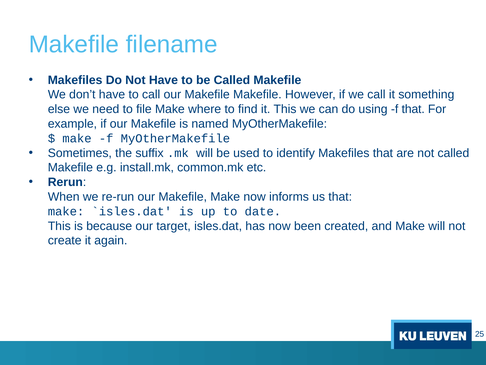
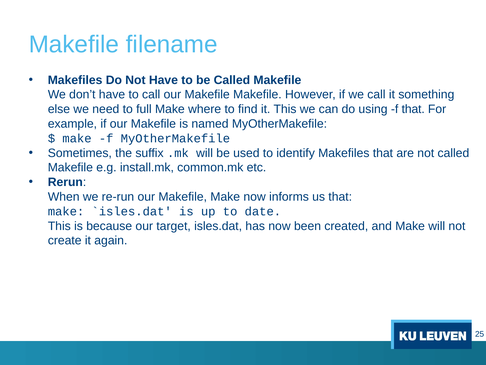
file: file -> full (144, 109)
